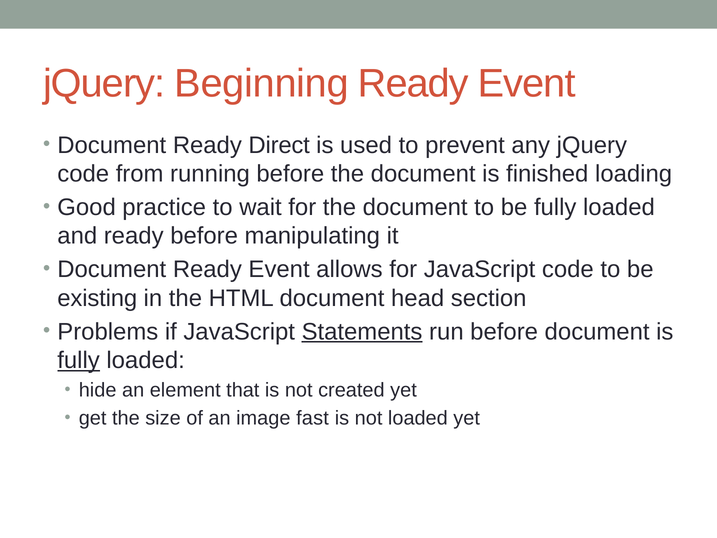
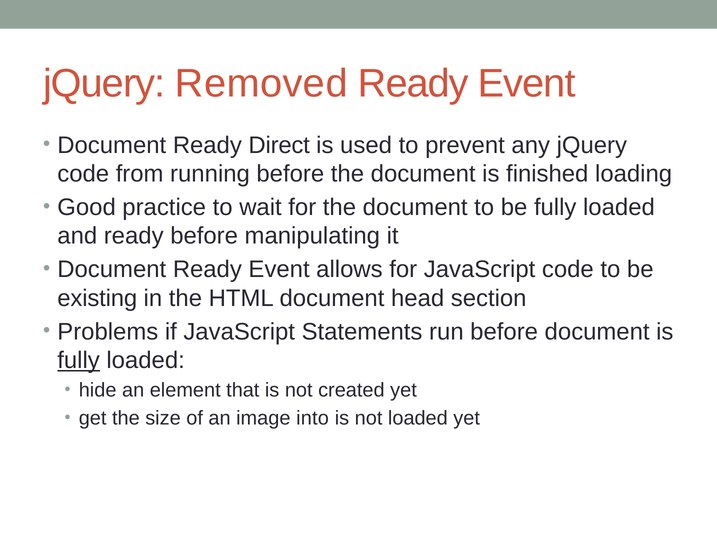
Beginning: Beginning -> Removed (261, 83)
Statements underline: present -> none (362, 331)
fast: fast -> into (312, 418)
